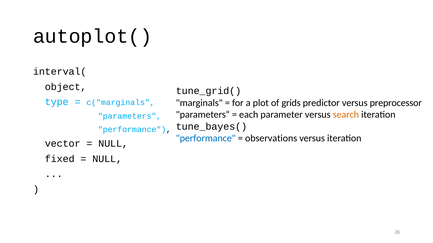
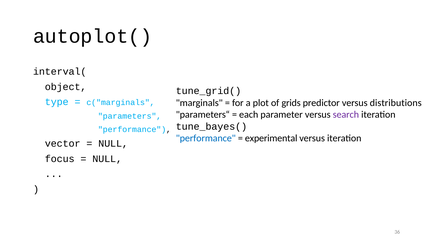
preprocessor: preprocessor -> distributions (396, 103)
search colour: orange -> purple (346, 115)
observations: observations -> experimental (271, 139)
fixed: fixed -> focus (60, 159)
